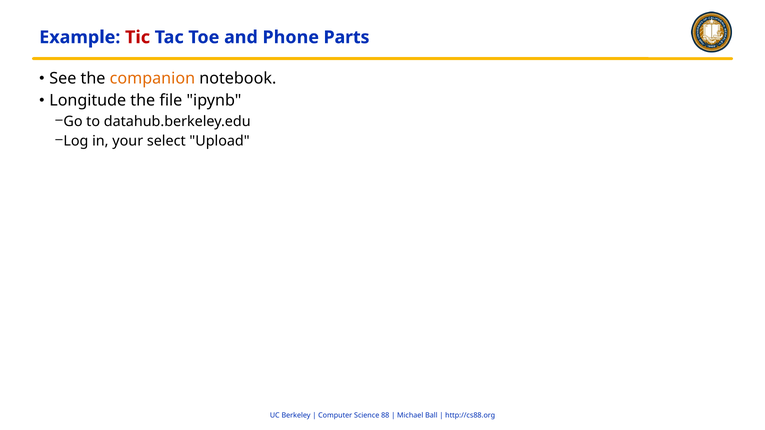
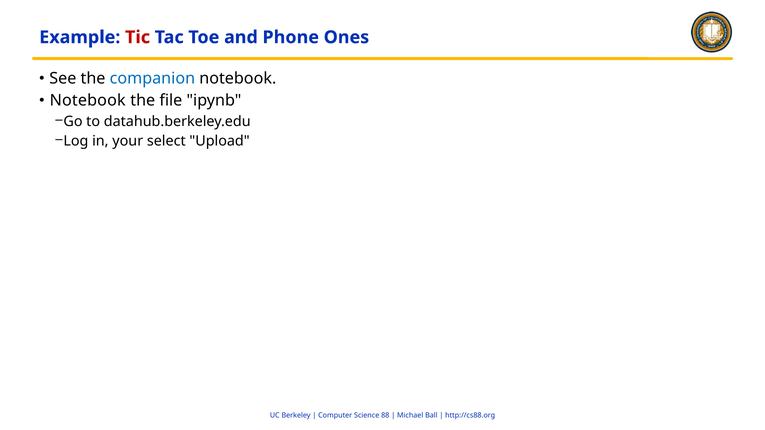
Parts: Parts -> Ones (346, 37)
companion colour: orange -> blue (152, 78)
Longitude: Longitude -> Notebook (88, 101)
